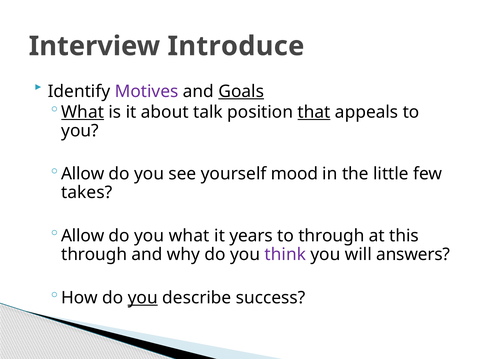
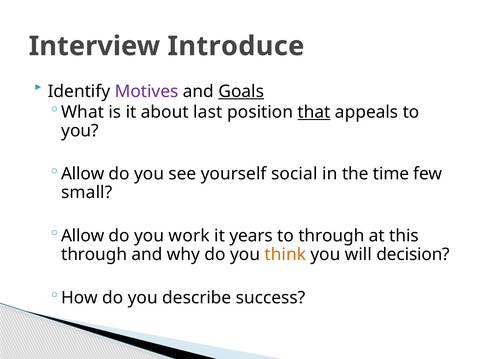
What underline: present -> none (83, 112)
talk: talk -> last (208, 112)
mood: mood -> social (294, 174)
little: little -> time (391, 174)
takes: takes -> small (87, 193)
you what: what -> work (189, 236)
think colour: purple -> orange (285, 255)
answers: answers -> decision (413, 255)
you underline: present -> none (143, 298)
